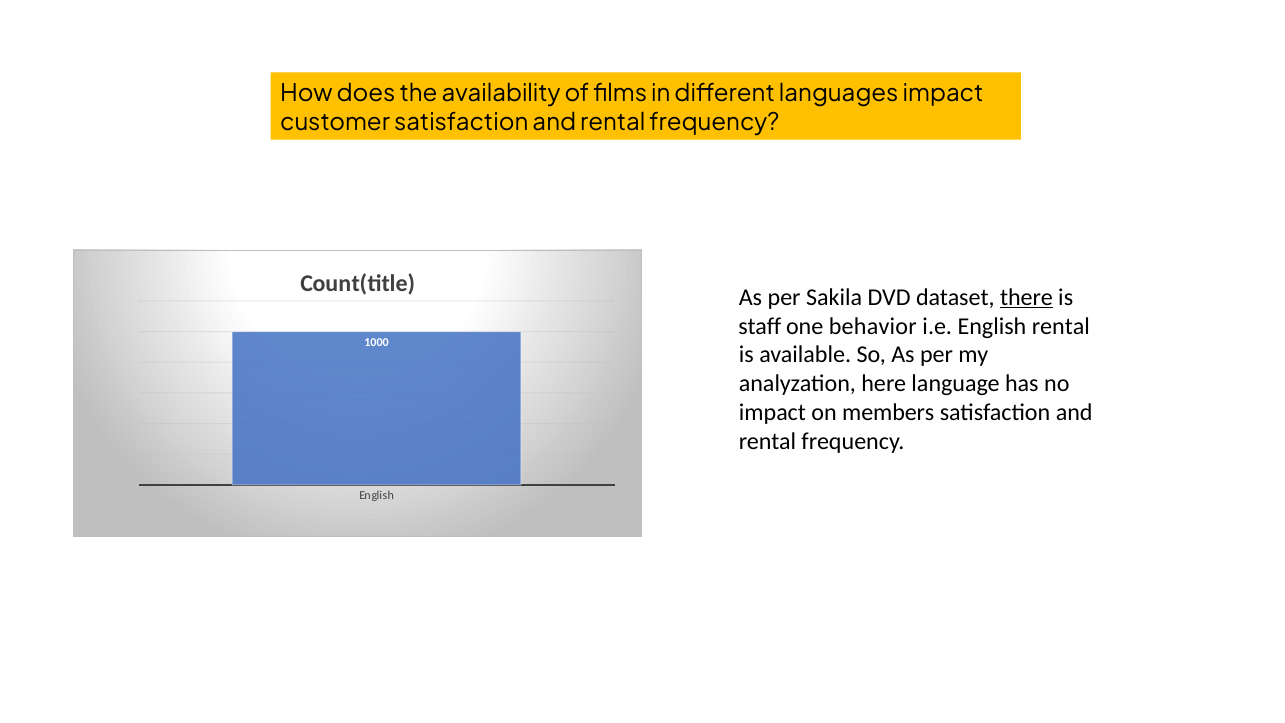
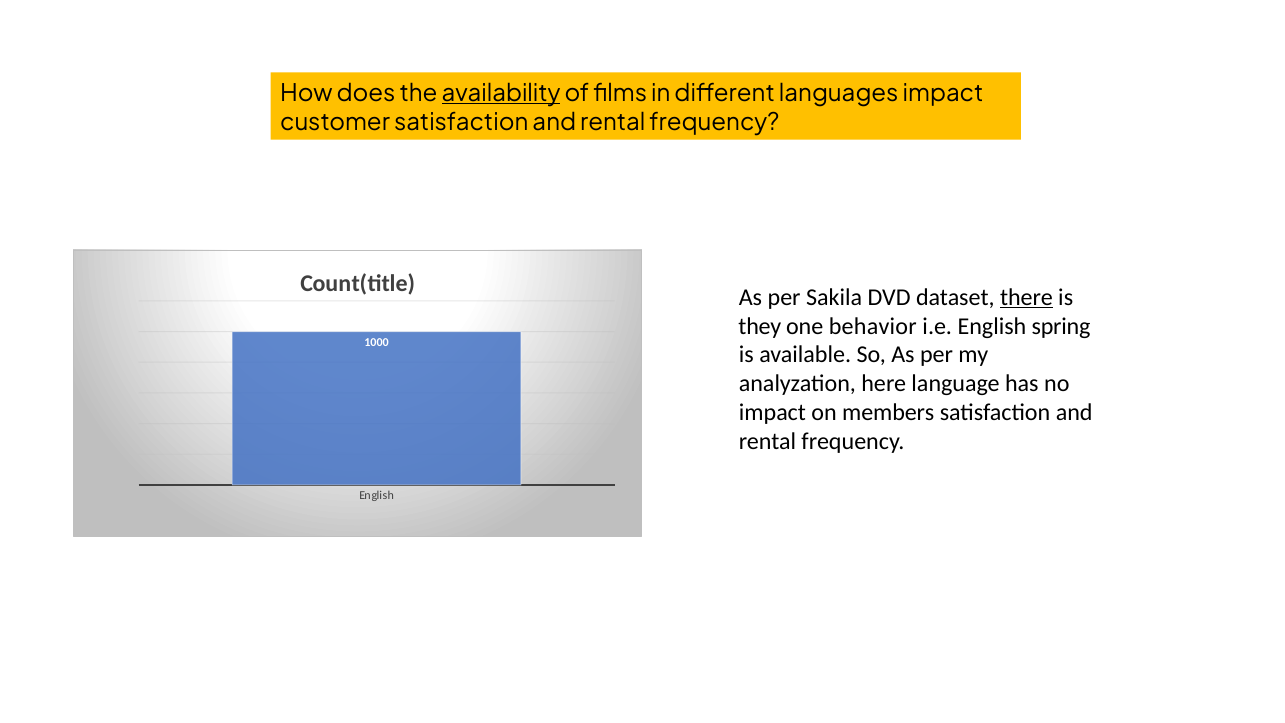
availability underline: none -> present (501, 93)
staff: staff -> they (760, 326)
English rental: rental -> spring (1061, 326)
